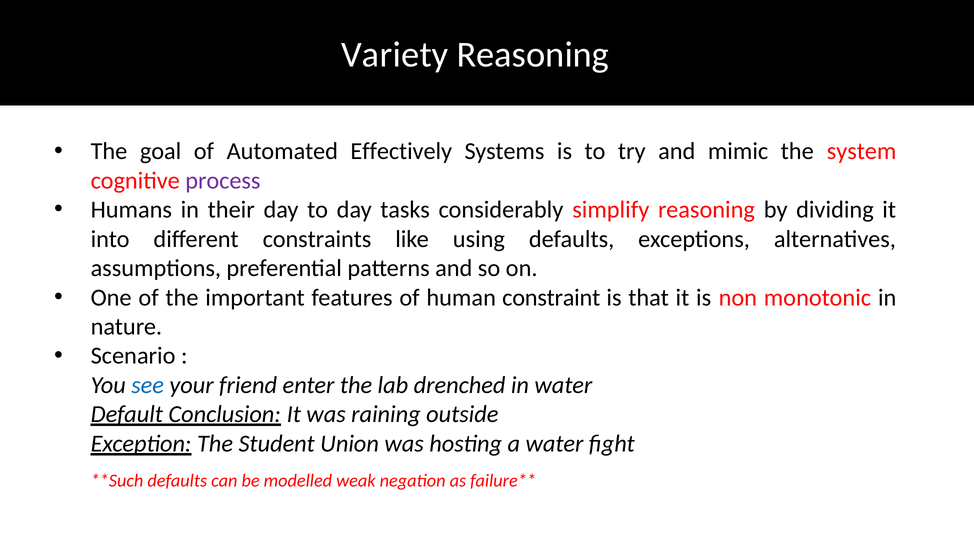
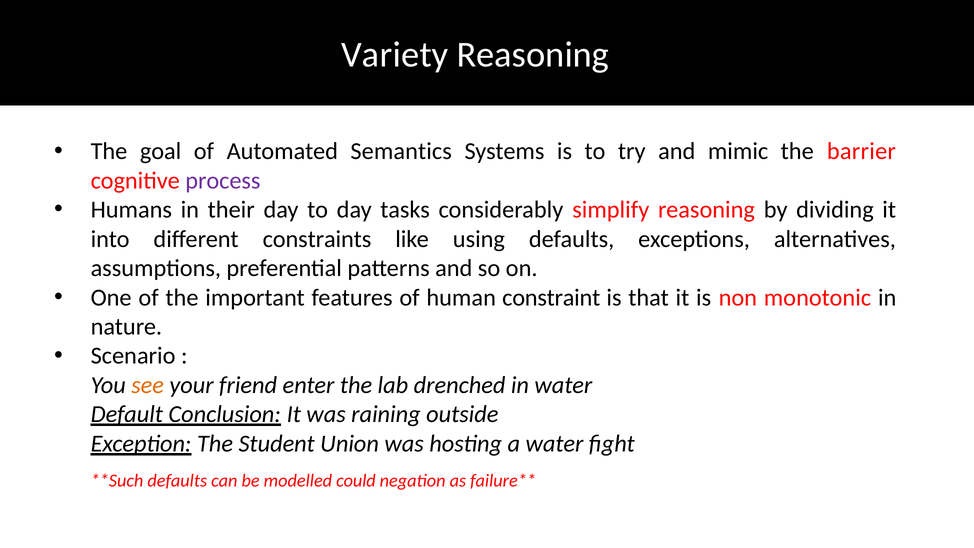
Effectively: Effectively -> Semantics (401, 151)
system: system -> barrier (861, 151)
see colour: blue -> orange (148, 385)
weak: weak -> could (356, 481)
